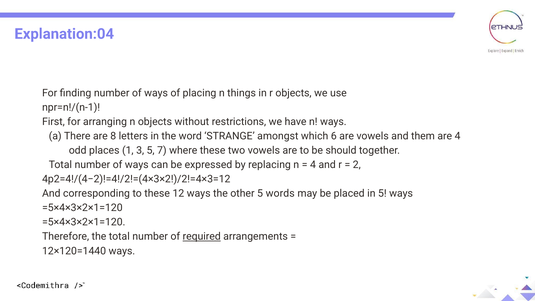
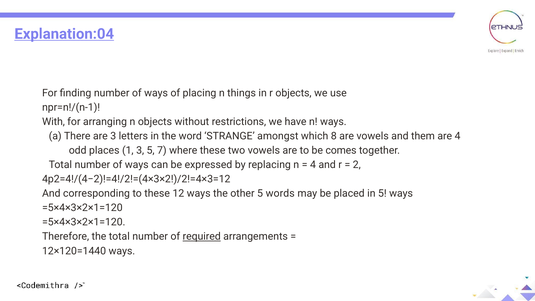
Explanation:04 underline: none -> present (64, 34)
First: First -> With (53, 122)
are 8: 8 -> 3 (113, 136)
6: 6 -> 8 (334, 136)
should: should -> comes (341, 150)
